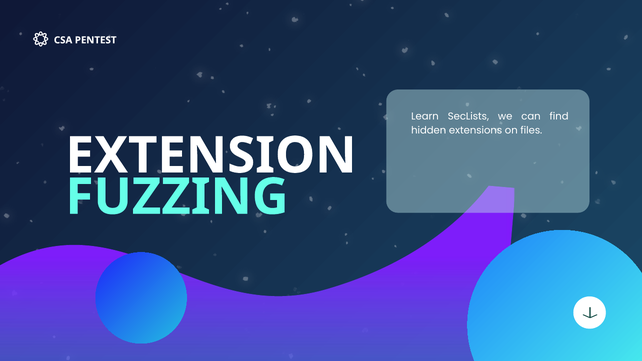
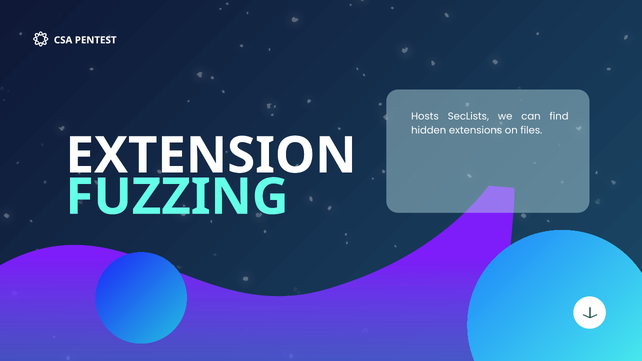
Learn: Learn -> Hosts (425, 116)
